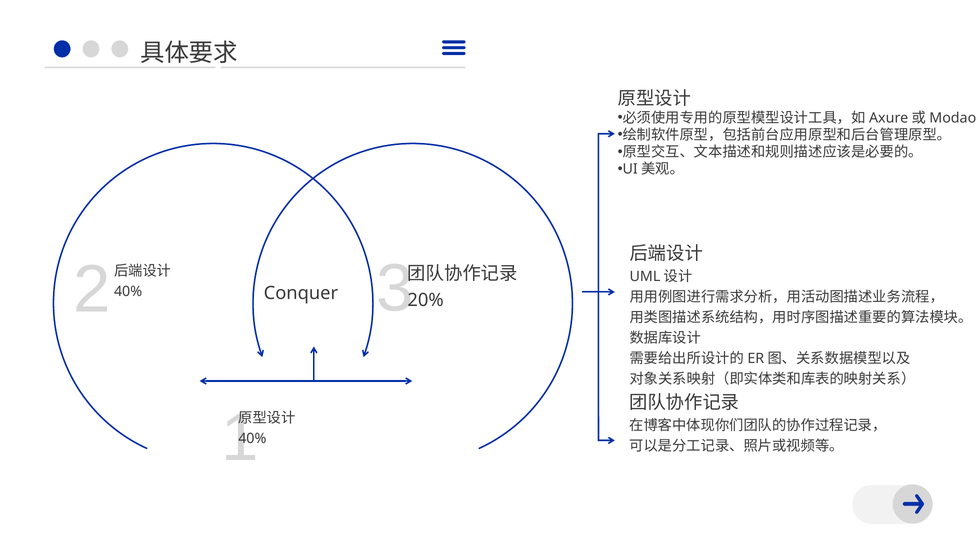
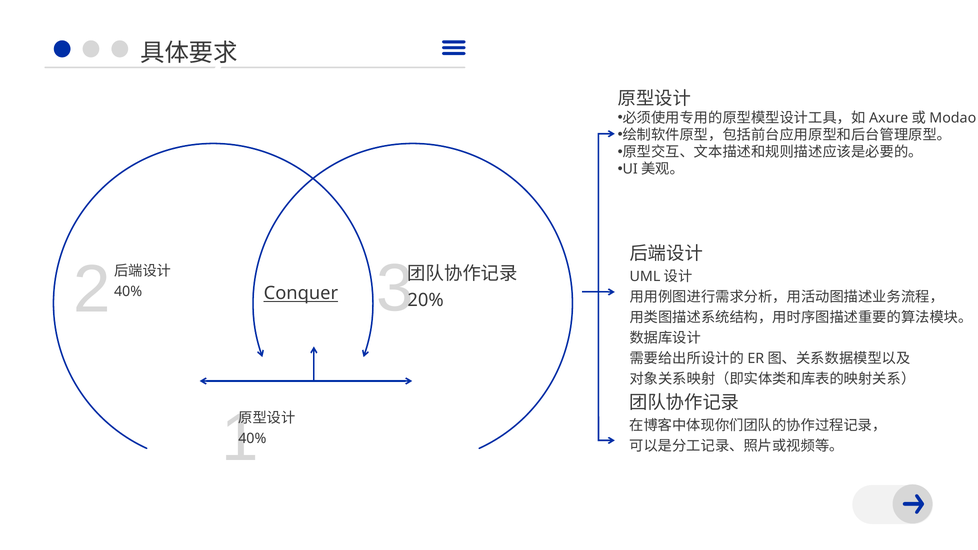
Conquer underline: none -> present (301, 293)
